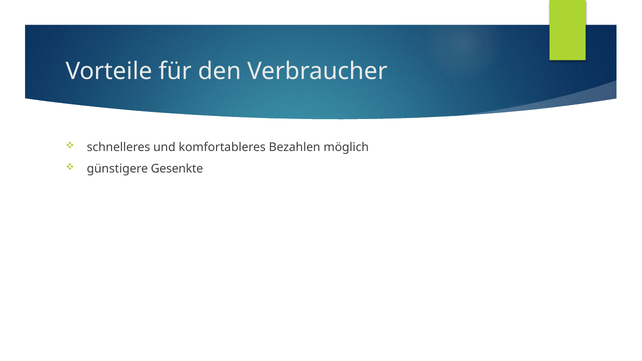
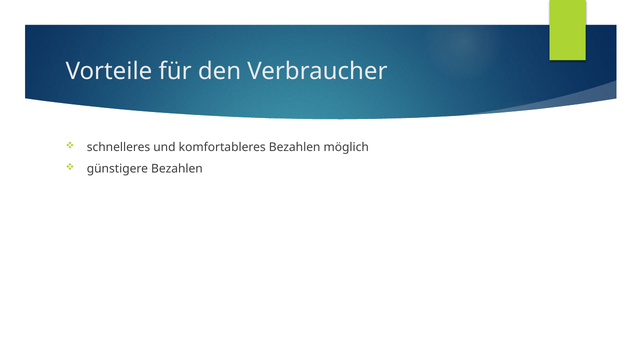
günstigere Gesenkte: Gesenkte -> Bezahlen (177, 169)
